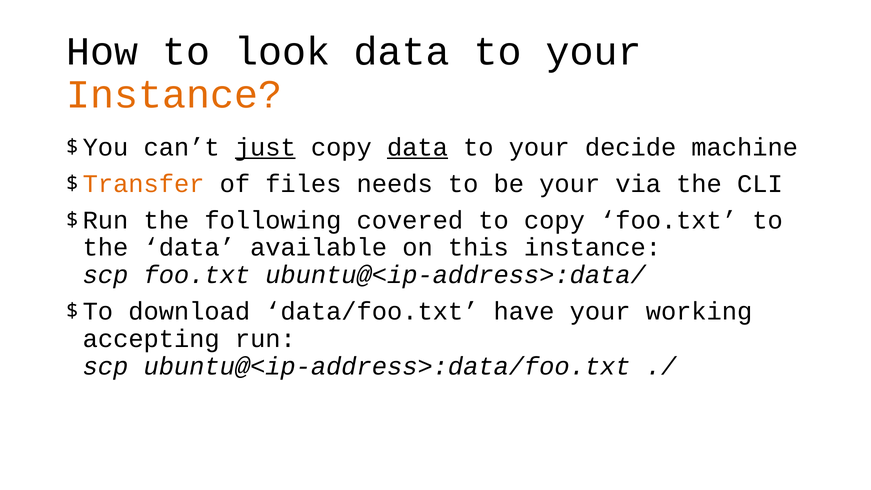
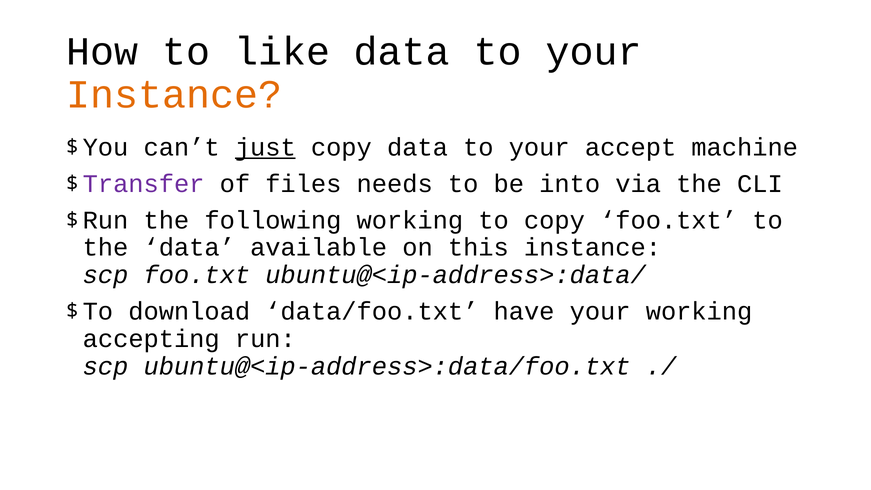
look: look -> like (282, 52)
data underline: present -> none (417, 147)
decide: decide -> accept (631, 147)
Transfer colour: orange -> purple (144, 184)
be your: your -> into (570, 184)
following covered: covered -> working (410, 220)
